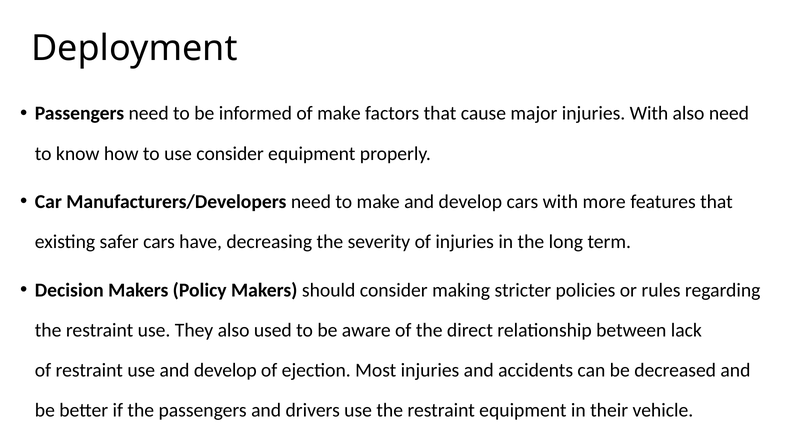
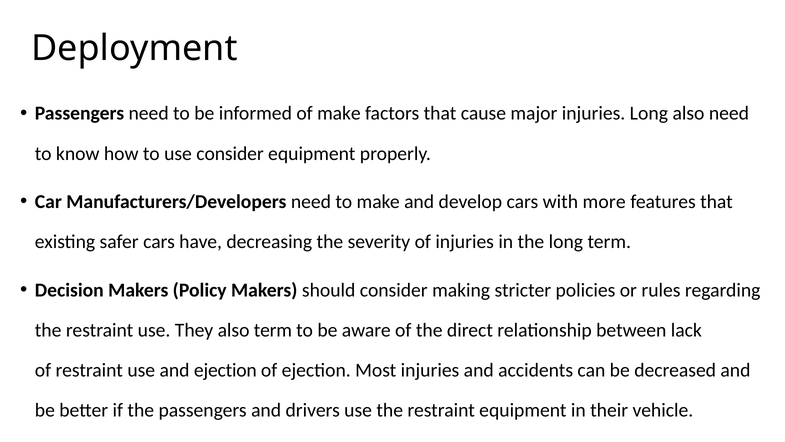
injuries With: With -> Long (649, 113)
also used: used -> term (273, 330)
use and develop: develop -> ejection (225, 370)
